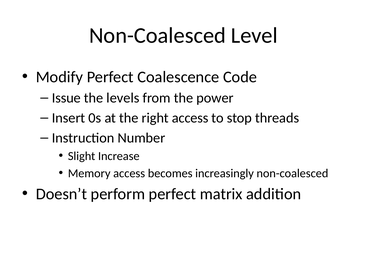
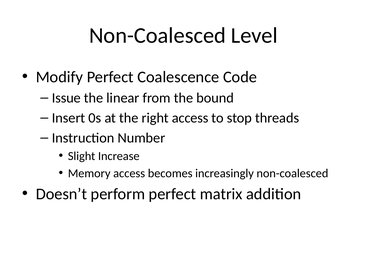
levels: levels -> linear (123, 98)
power: power -> bound (215, 98)
